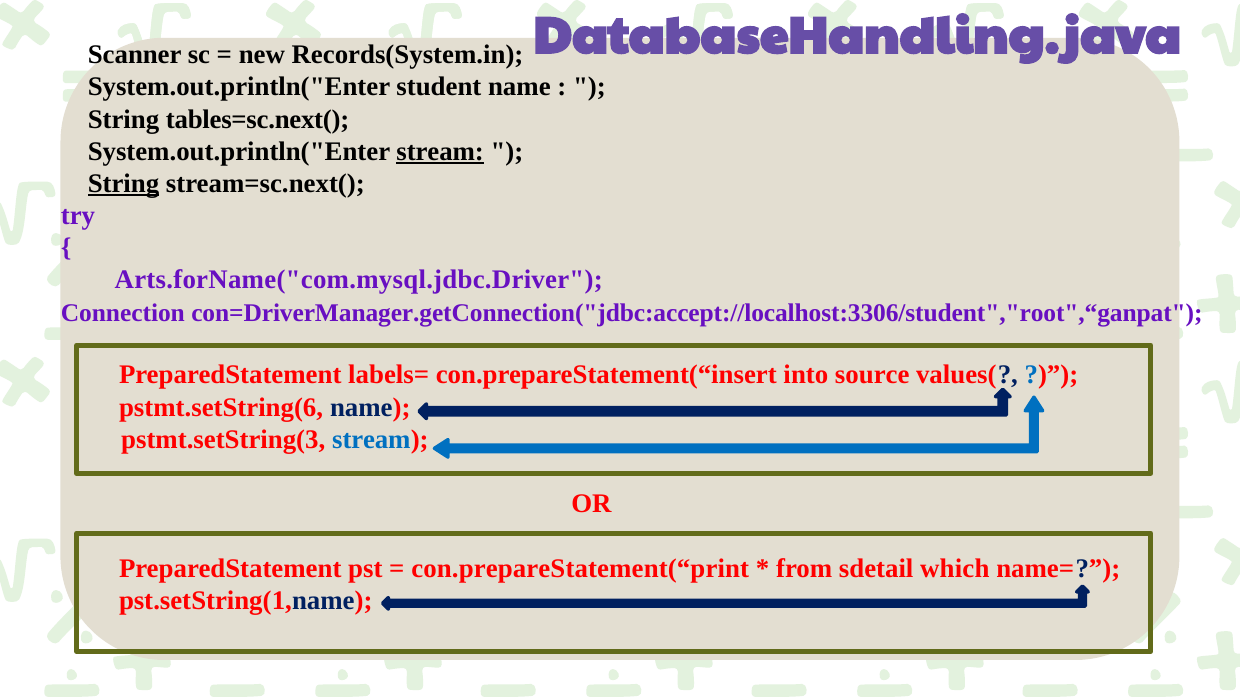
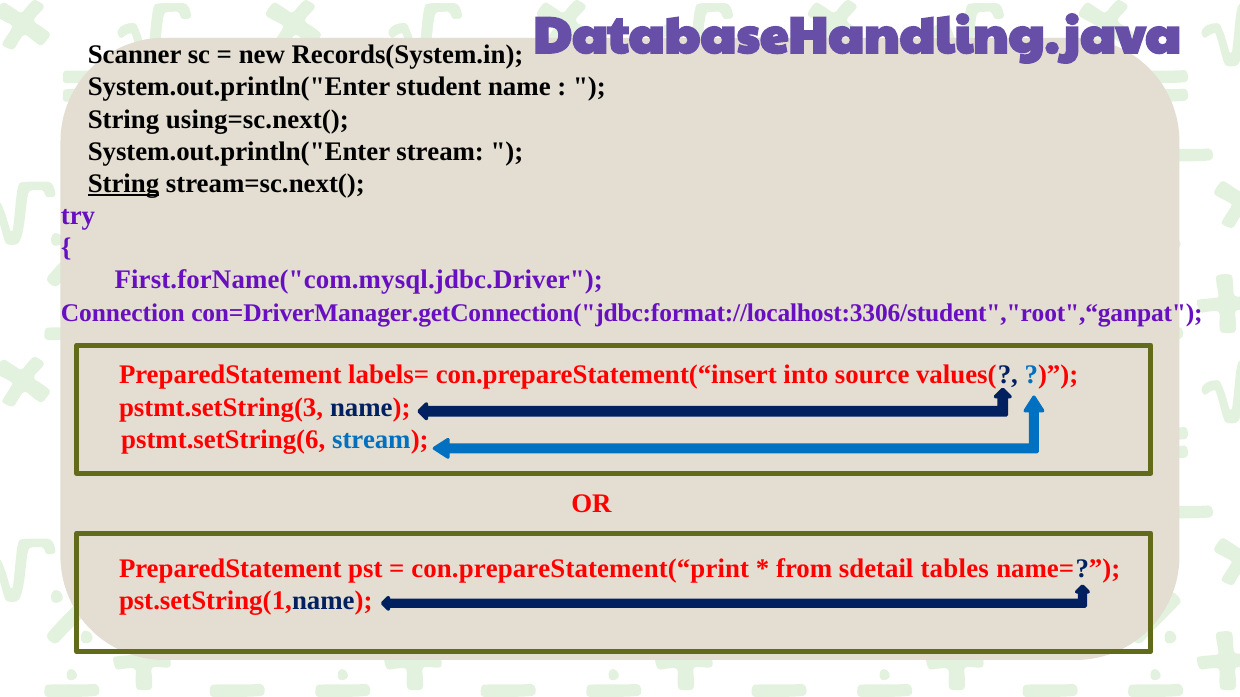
tables=sc.next(: tables=sc.next( -> using=sc.next( (257, 119)
stream underline: present -> none (440, 151)
Arts.forName("com.mysql.jdbc.Driver: Arts.forName("com.mysql.jdbc.Driver -> First.forName("com.mysql.jdbc.Driver (359, 280)
con=DriverManager.getConnection("jdbc:accept://localhost:3306/student","root",“ganpat: con=DriverManager.getConnection("jdbc:accept://localhost:3306/student","root",“ganpat -> con=DriverManager.getConnection("jdbc:format://localhost:3306/student","root",“ganpat (697, 313)
pstmt.setString(6: pstmt.setString(6 -> pstmt.setString(3 (221, 408)
pstmt.setString(3: pstmt.setString(3 -> pstmt.setString(6 (223, 440)
which: which -> tables (955, 569)
